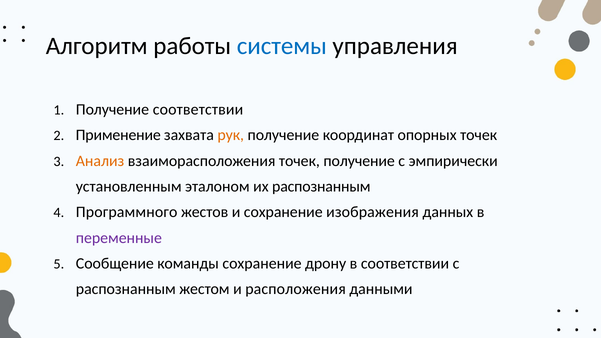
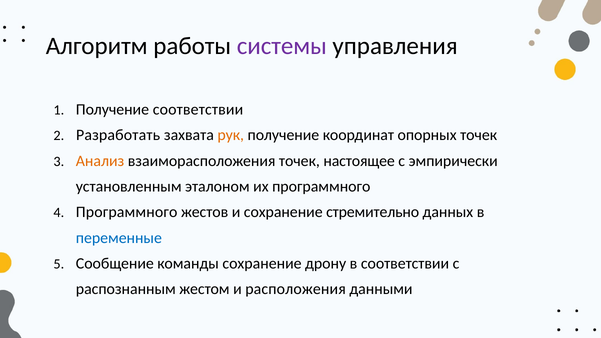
системы colour: blue -> purple (282, 46)
Применение: Применение -> Разработать (118, 135)
точек получение: получение -> настоящее (359, 161)
их распознанным: распознанным -> программного (321, 187)
изображения: изображения -> стремительно (373, 212)
переменные colour: purple -> blue (119, 238)
